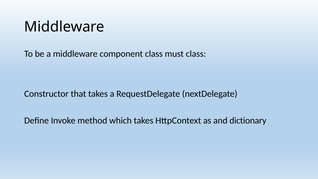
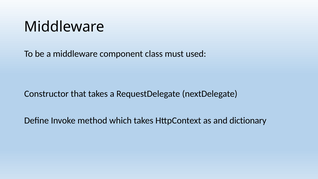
must class: class -> used (196, 54)
